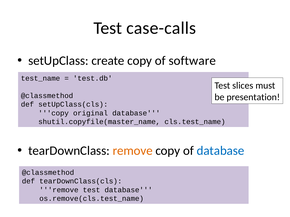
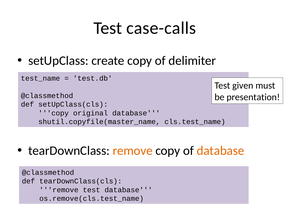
software: software -> delimiter (192, 61)
slices: slices -> given (243, 86)
database colour: blue -> orange (221, 151)
